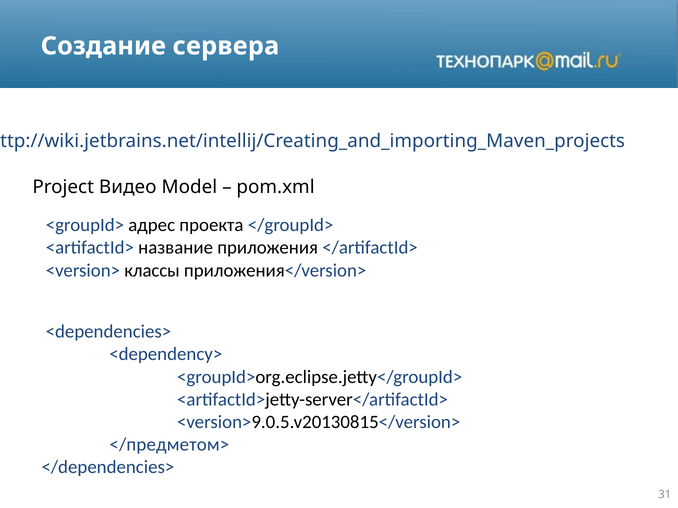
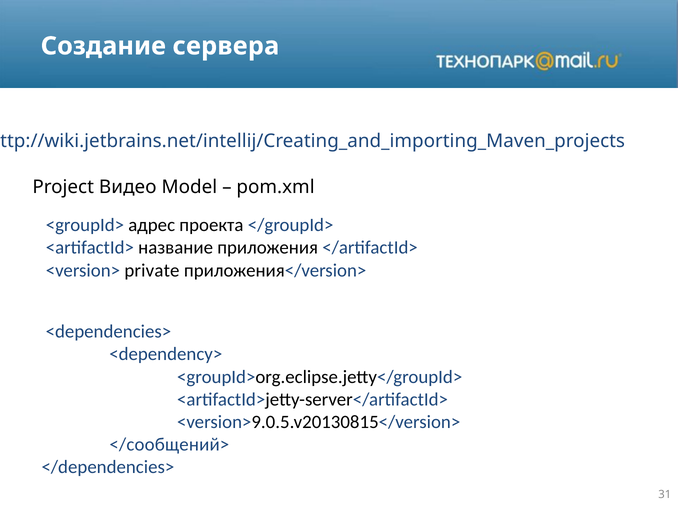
классы: классы -> private (152, 271)
</предметом>: </предметом> -> </сообщений> (169, 445)
